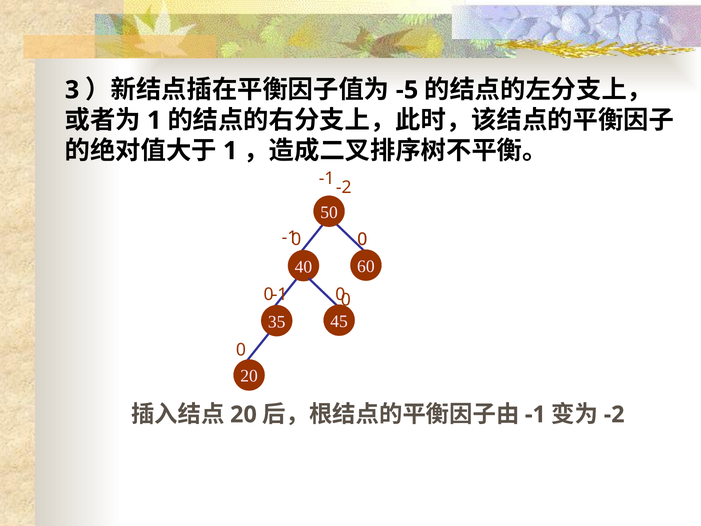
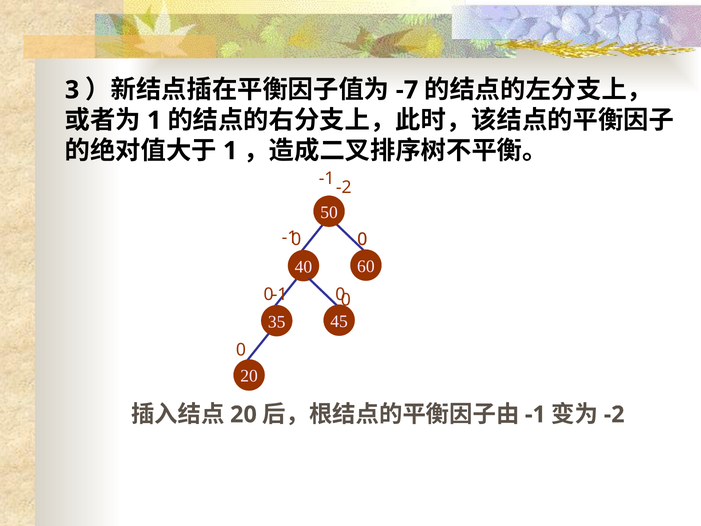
-5: -5 -> -7 (407, 90)
